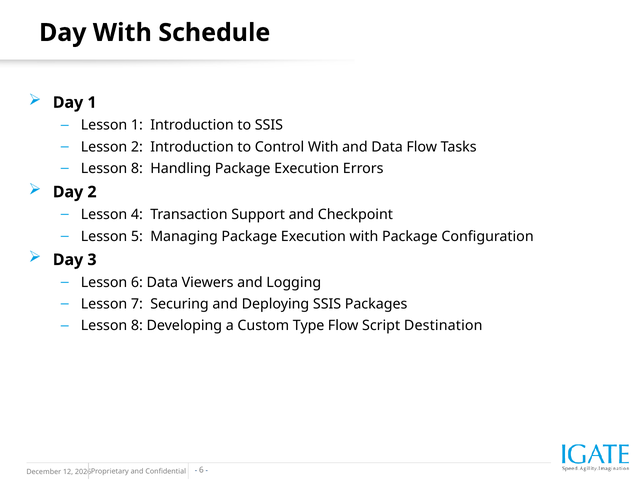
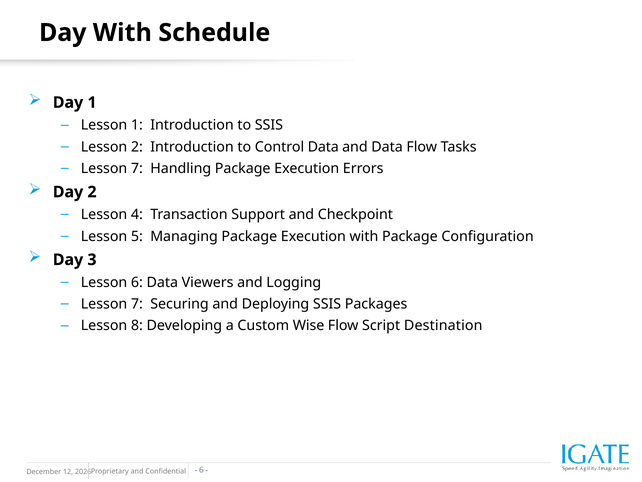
Control With: With -> Data (323, 147)
8: 8 -> 7 (137, 168)
Type: Type -> Wise (309, 325)
